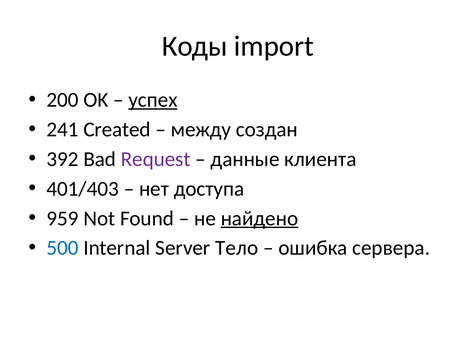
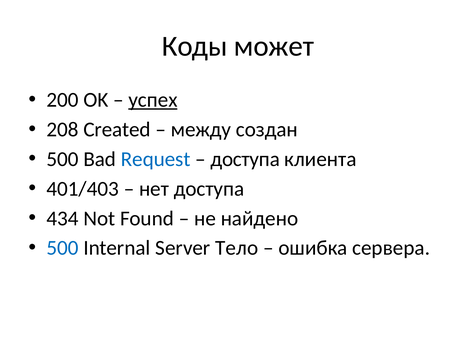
import: import -> может (274, 46)
241: 241 -> 208 (62, 129)
392: 392 -> 500 (62, 159)
Request colour: purple -> blue (156, 159)
данные: данные -> доступа (245, 159)
959: 959 -> 434 (62, 218)
найдено underline: present -> none (259, 218)
